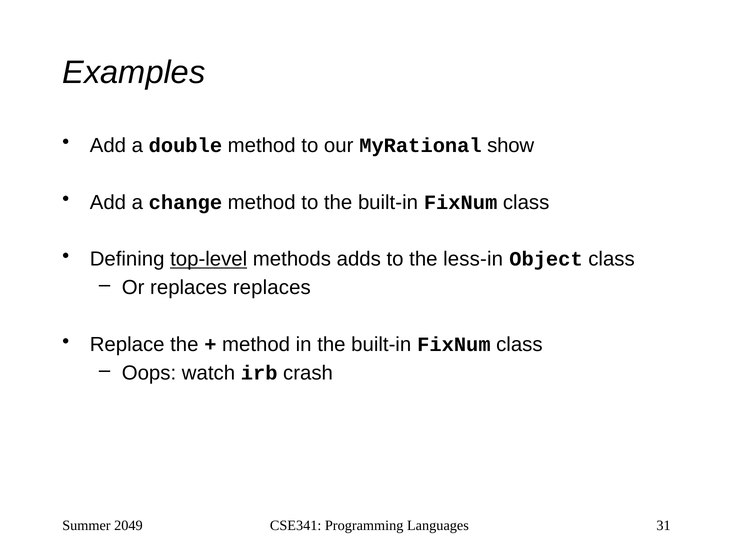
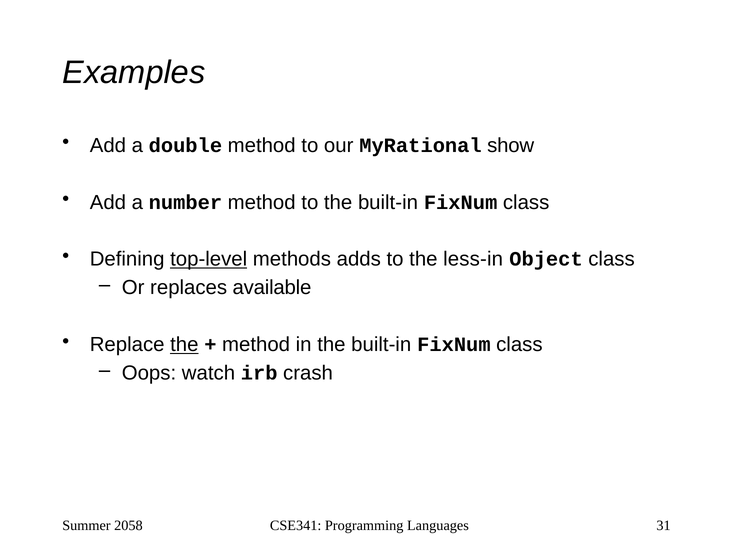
change: change -> number (185, 203)
replaces replaces: replaces -> available (272, 288)
the underline: none -> present (184, 345)
2049: 2049 -> 2058 (128, 526)
